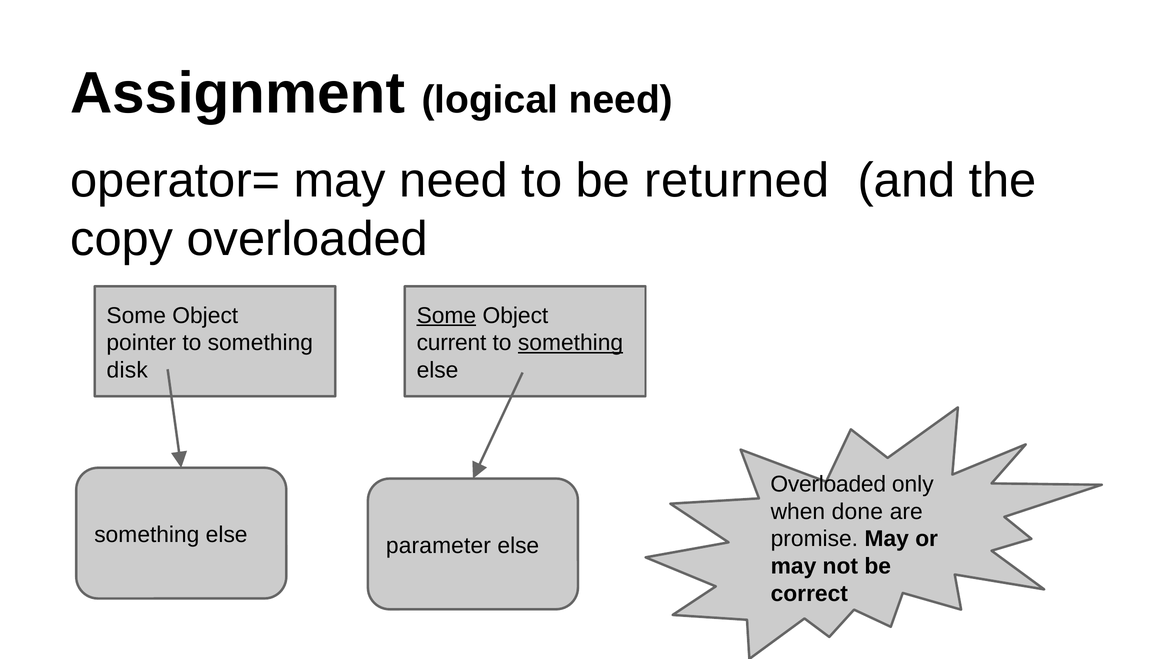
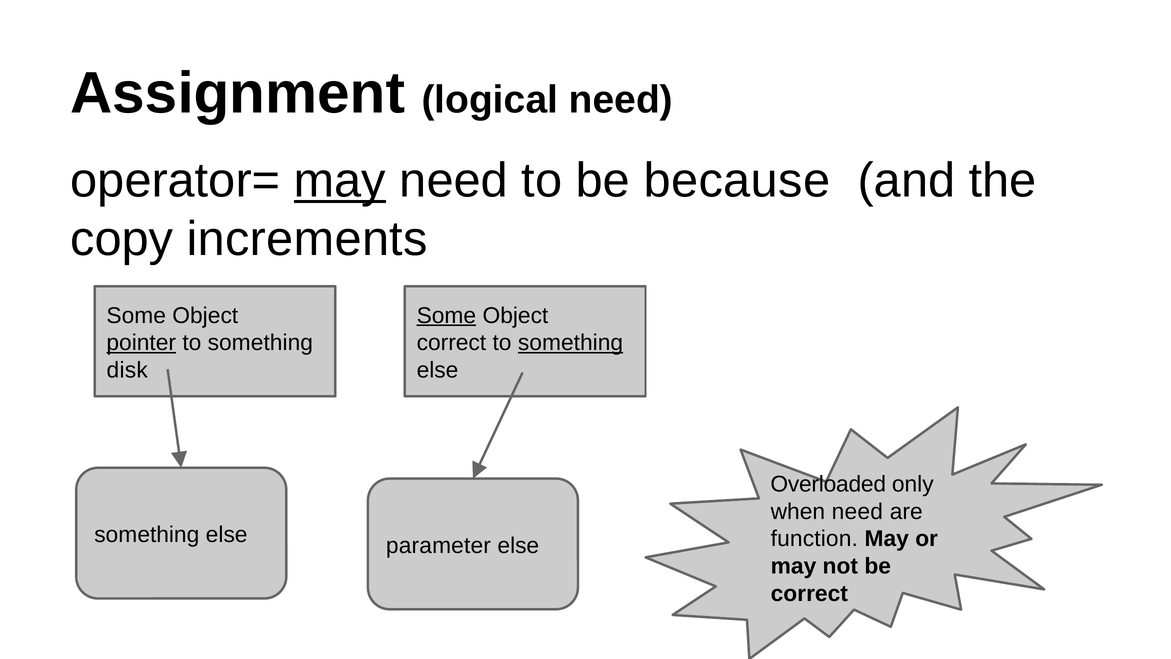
may underline: none -> present (340, 181)
returned: returned -> because (737, 181)
copy overloaded: overloaded -> increments (307, 239)
pointer underline: none -> present (141, 343)
current: current -> correct (451, 343)
when done: done -> need (857, 511)
promise: promise -> function (814, 539)
